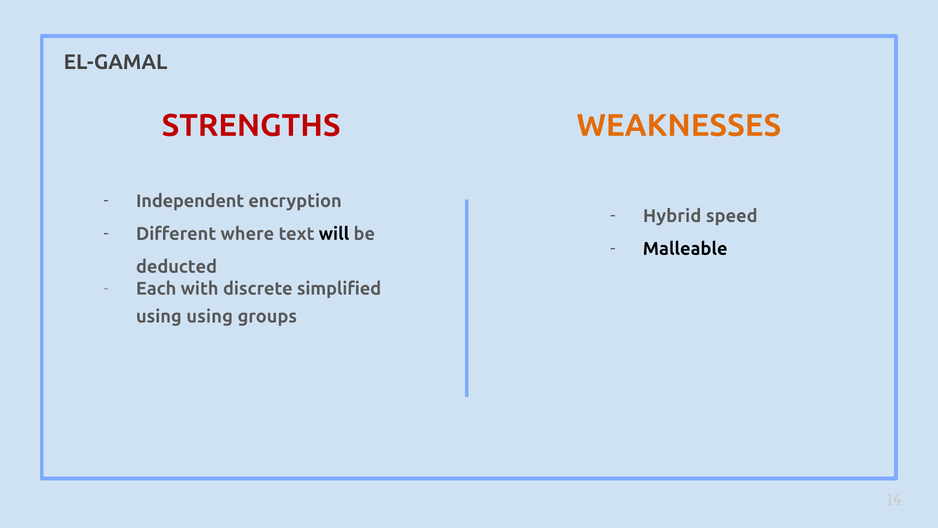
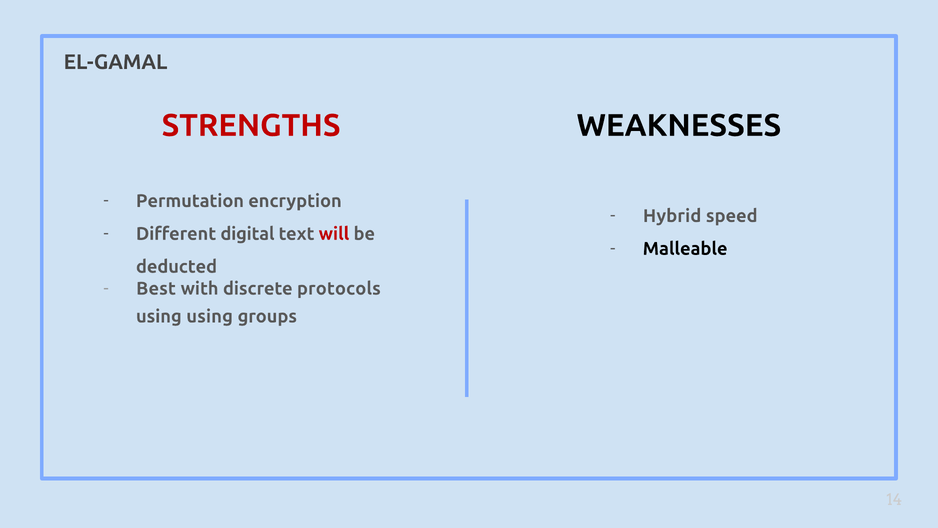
WEAKNESSES colour: orange -> black (679, 125)
Independent: Independent -> Permutation (190, 201)
where: where -> digital (247, 234)
will colour: black -> red (334, 234)
Each: Each -> Best (156, 288)
simplified: simplified -> protocols (339, 288)
